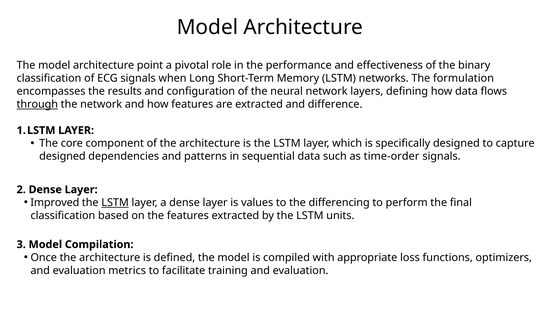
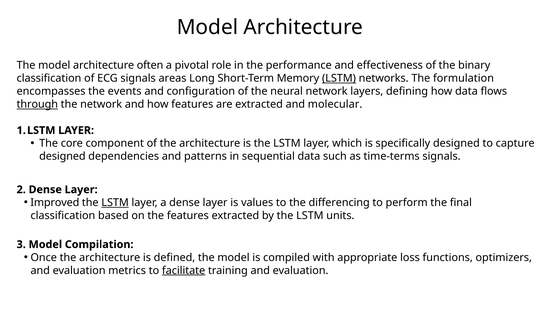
point: point -> often (150, 65)
when: when -> areas (172, 78)
LSTM underline: none -> present (339, 78)
results: results -> events (125, 91)
difference: difference -> molecular (335, 104)
time-order: time-order -> time-terms (392, 156)
facilitate underline: none -> present (184, 270)
